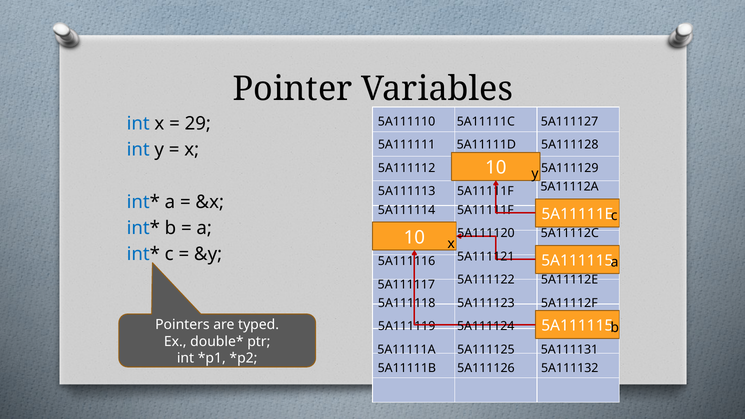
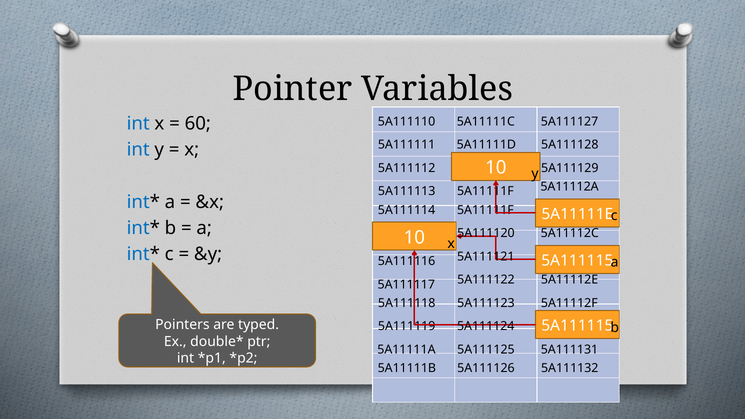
29: 29 -> 60 (198, 124)
